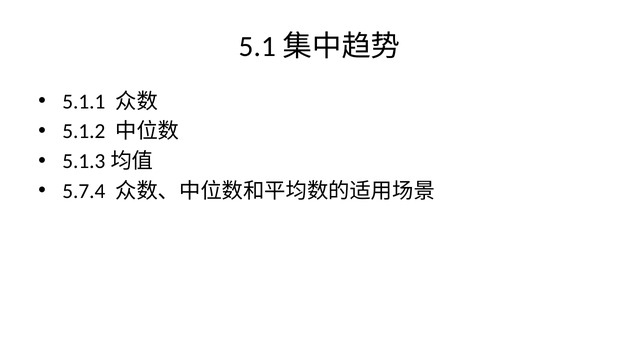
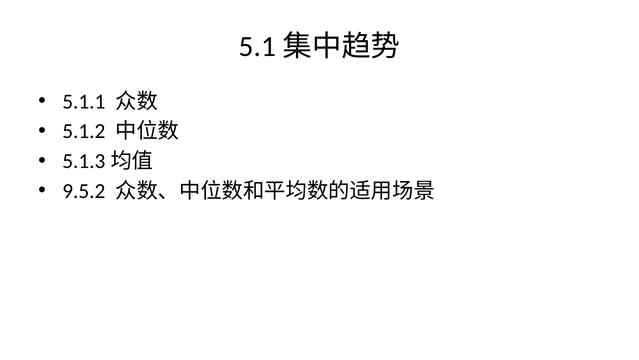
5.7.4: 5.7.4 -> 9.5.2 (84, 191)
